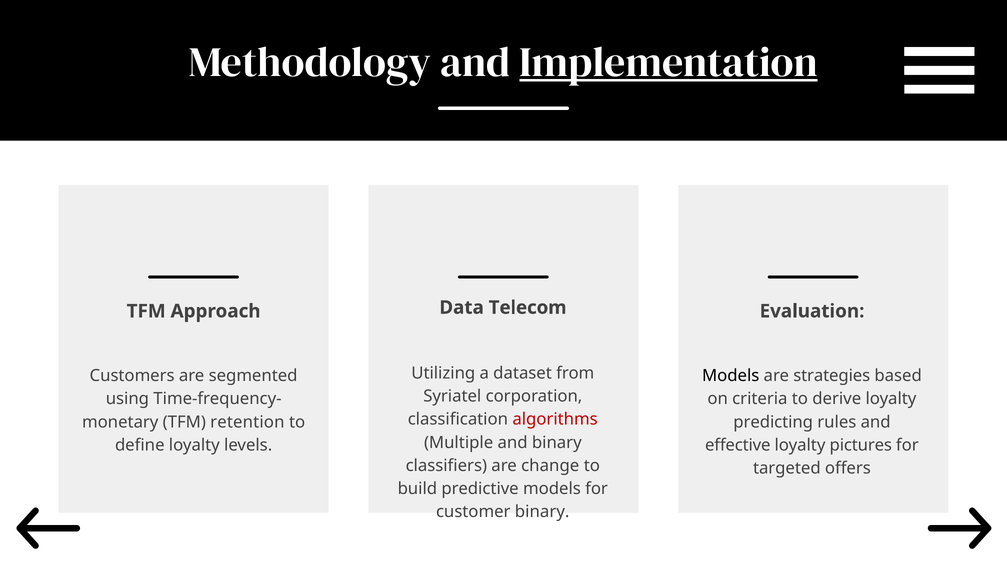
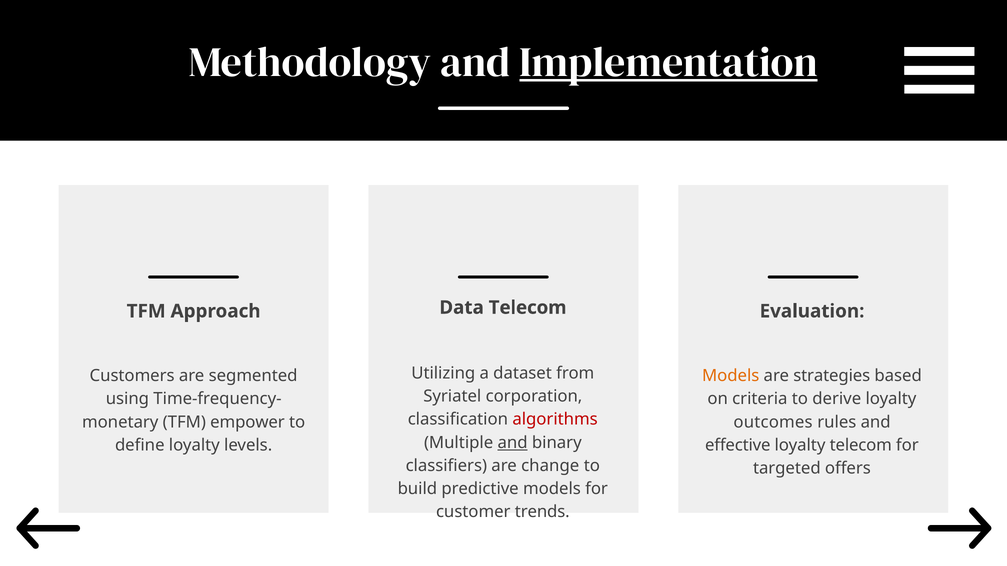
Models colour: black -> orange (731, 376)
retention: retention -> empower (247, 422)
predicting: predicting -> outcomes (773, 422)
and underline: none -> present (513, 443)
loyalty pictures: pictures -> telecom (861, 446)
customer binary: binary -> trends (542, 512)
